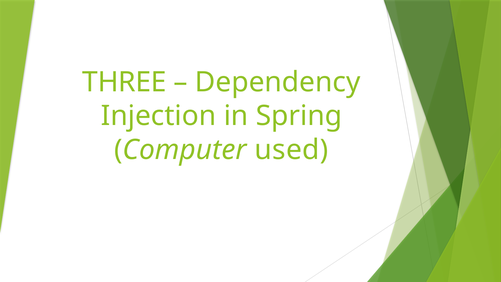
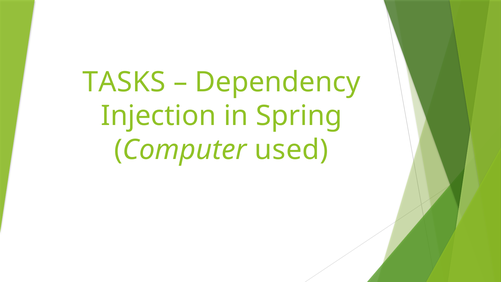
THREE: THREE -> TASKS (124, 82)
